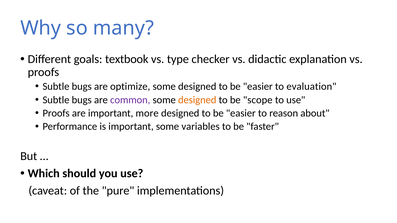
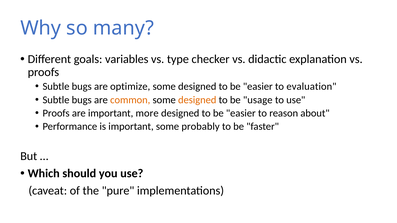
textbook: textbook -> variables (127, 59)
common colour: purple -> orange (130, 100)
scope: scope -> usage (258, 100)
variables: variables -> probably (201, 127)
